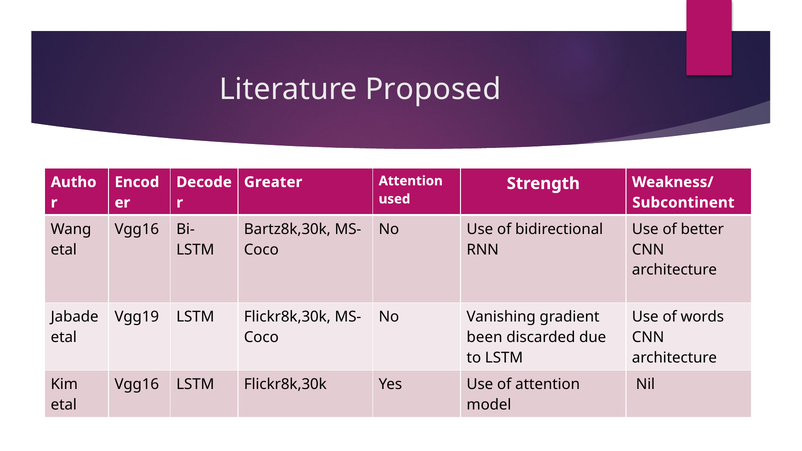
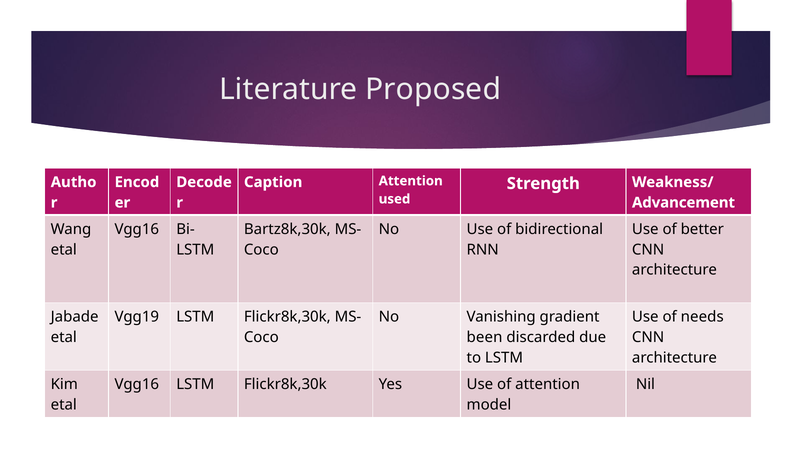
Greater: Greater -> Caption (273, 182)
Subcontinent: Subcontinent -> Advancement (683, 203)
words: words -> needs (702, 317)
